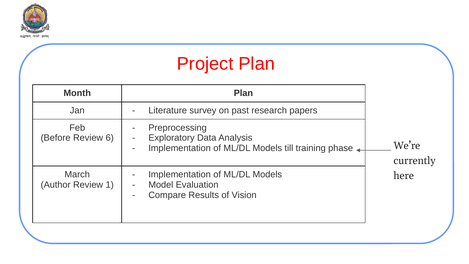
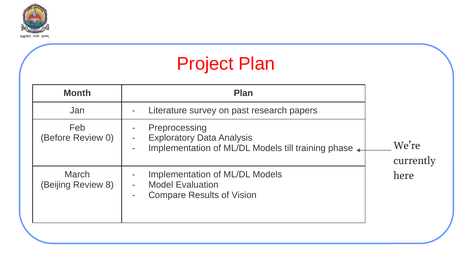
6: 6 -> 0 (110, 138)
Author: Author -> Beijing (56, 185)
1: 1 -> 8 (110, 185)
